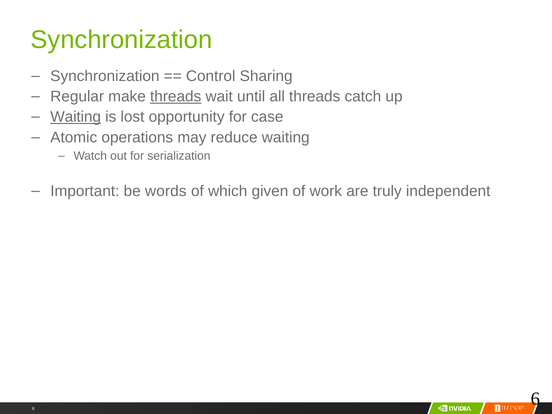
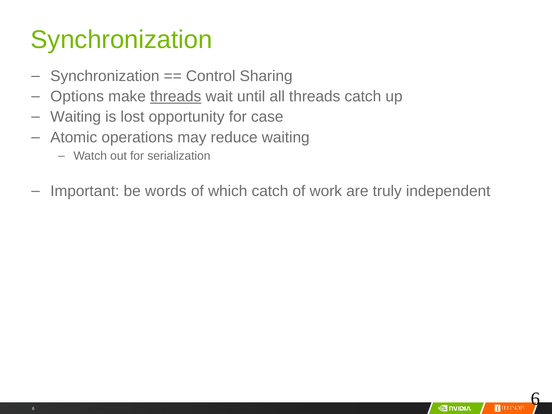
Regular: Regular -> Options (77, 97)
Waiting underline: present -> none (76, 117)
which given: given -> catch (270, 191)
